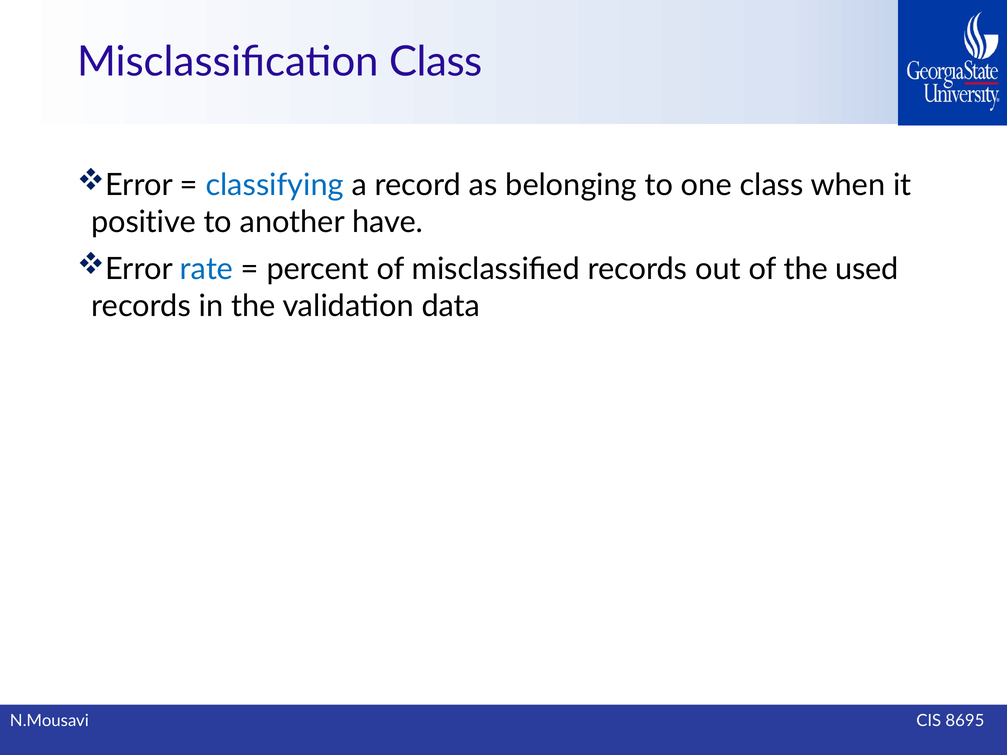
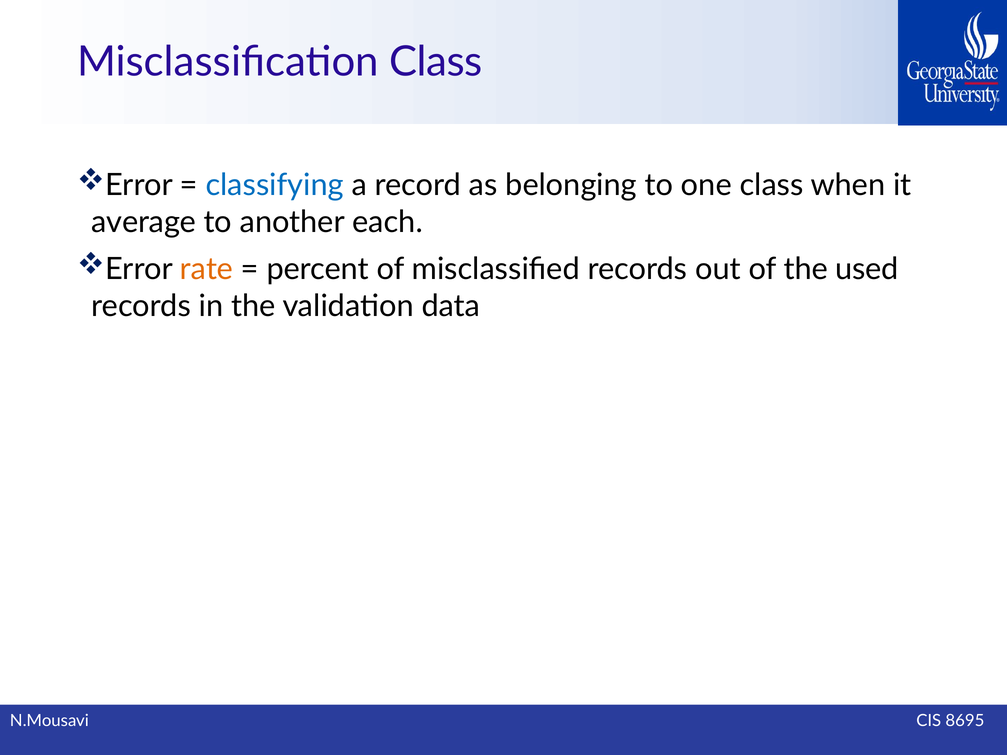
positive: positive -> average (144, 222)
have: have -> each (387, 222)
rate colour: blue -> orange (207, 269)
